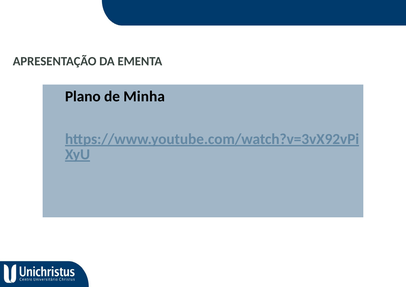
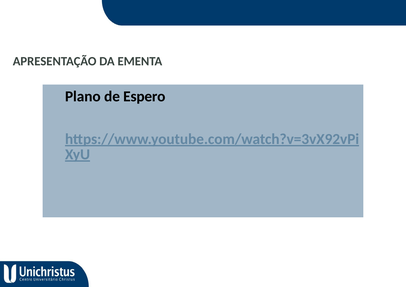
Minha: Minha -> Espero (144, 96)
